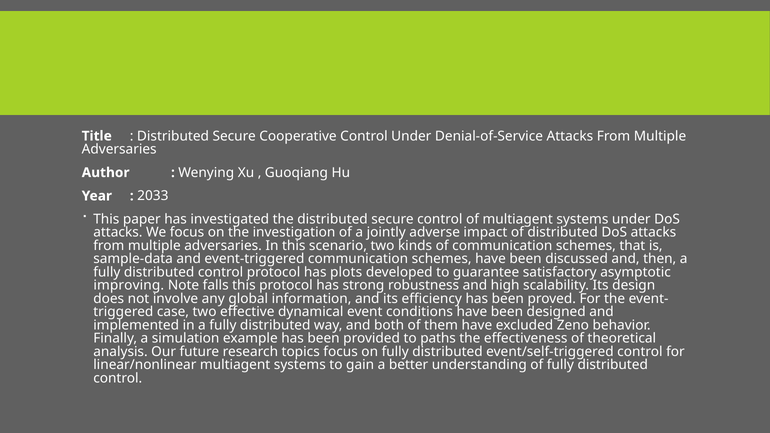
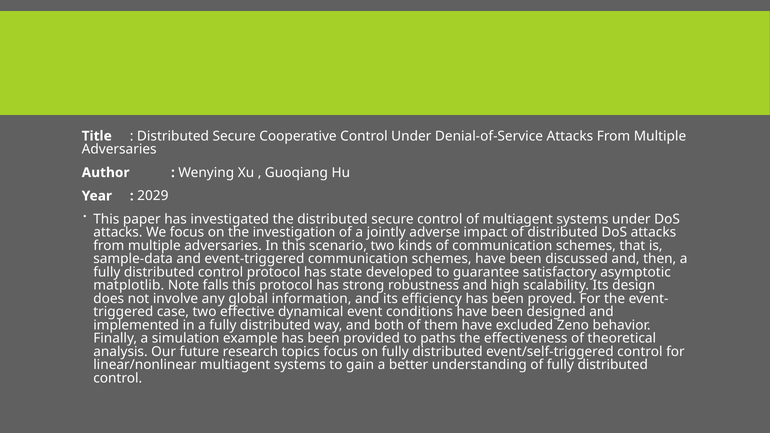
2033: 2033 -> 2029 (153, 196)
plots: plots -> state (346, 272)
improving: improving -> matplotlib (129, 286)
